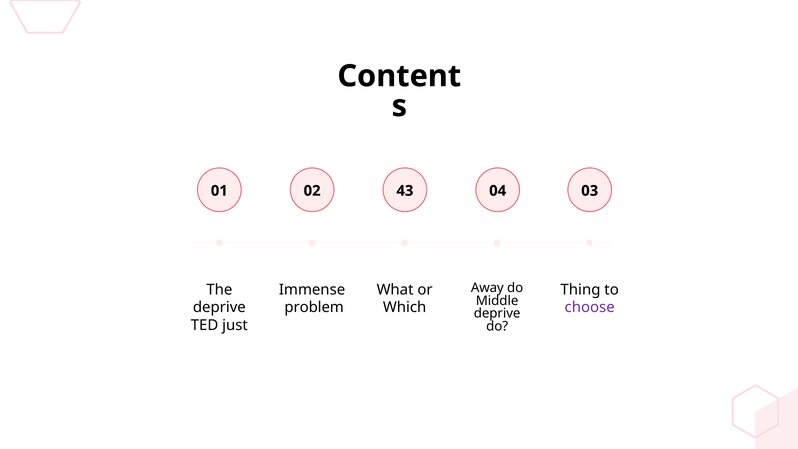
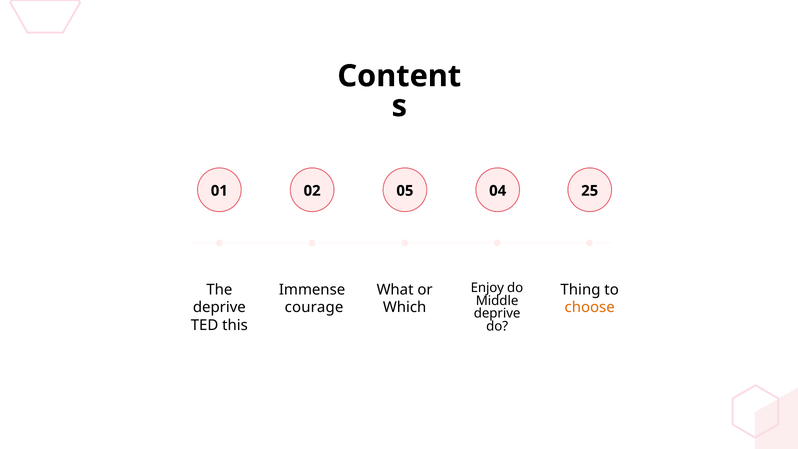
43: 43 -> 05 (405, 191)
03: 03 -> 25 (590, 191)
Away: Away -> Enjoy (487, 288)
problem: problem -> courage (314, 307)
choose colour: purple -> orange (590, 307)
just: just -> this (235, 325)
